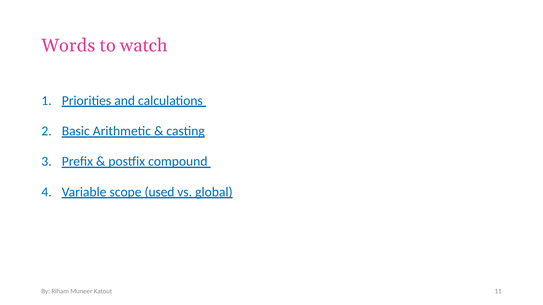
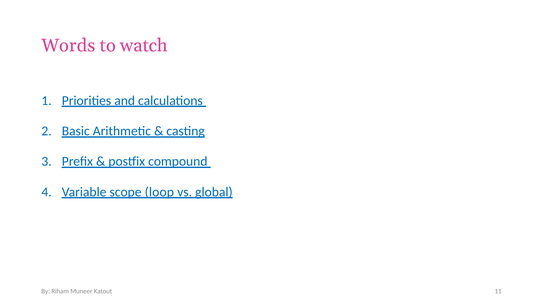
used: used -> loop (159, 192)
